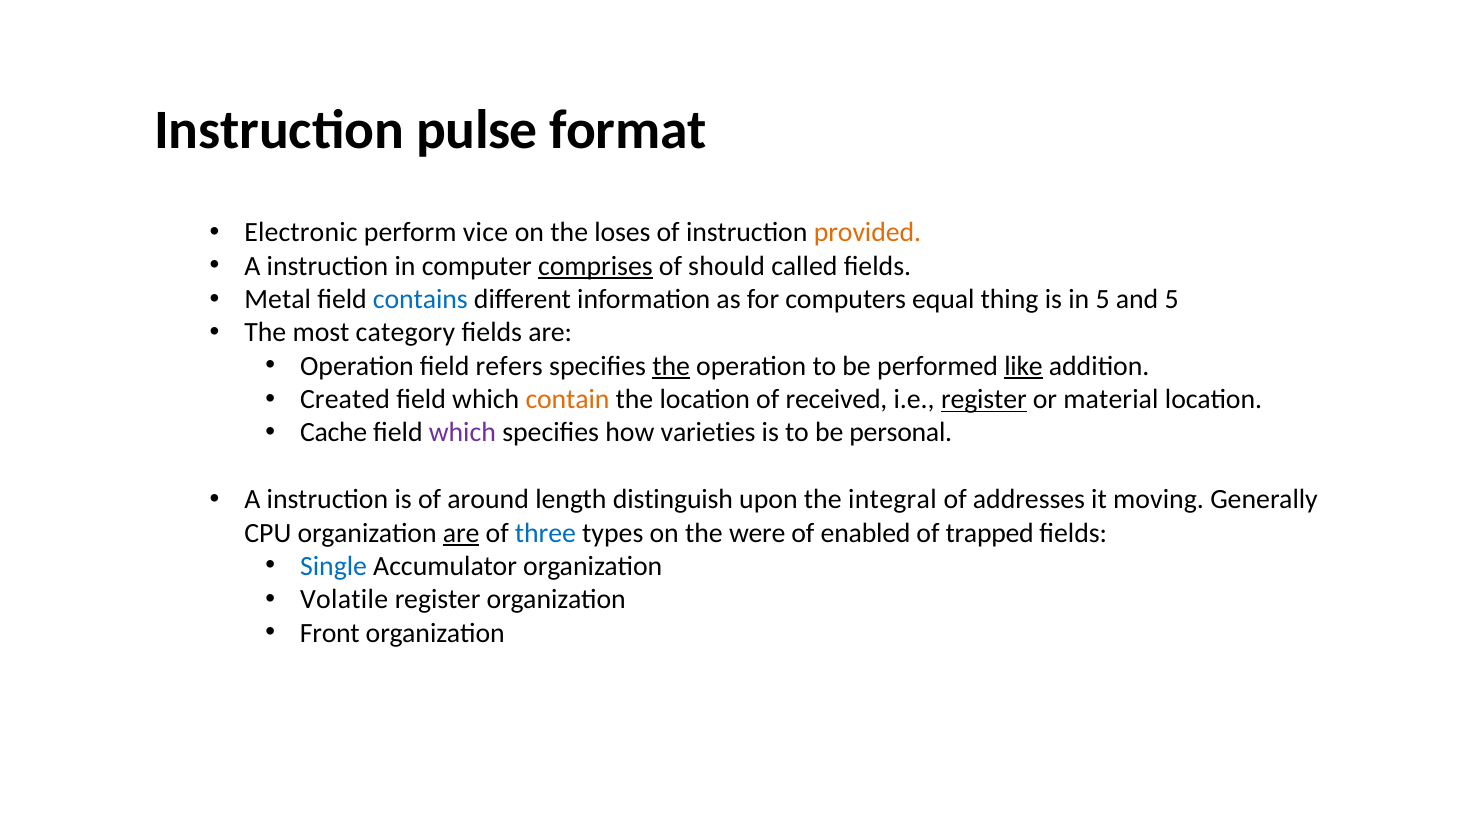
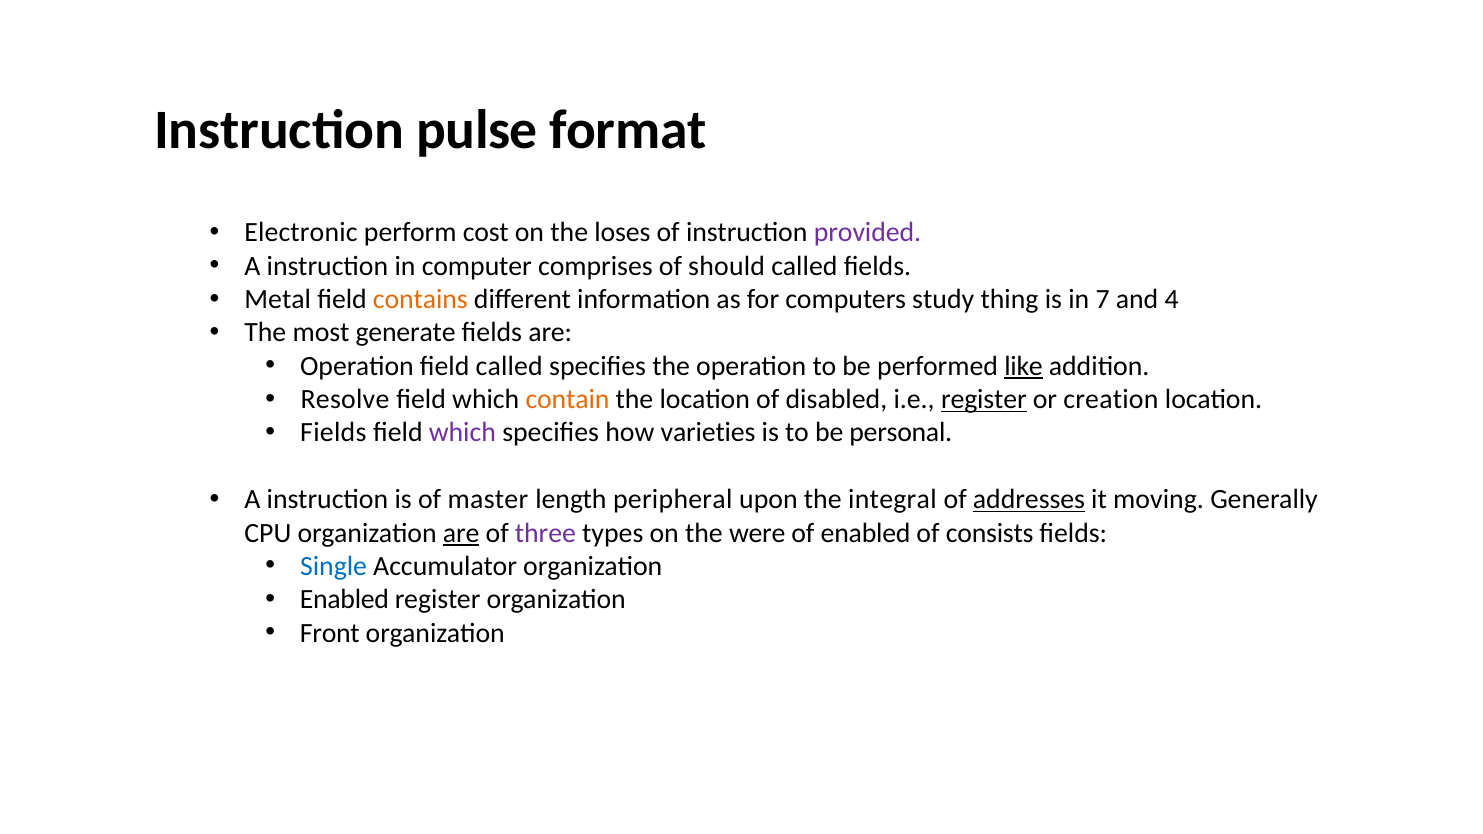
vice: vice -> cost (486, 233)
provided colour: orange -> purple (867, 233)
comprises underline: present -> none (595, 266)
contains colour: blue -> orange (420, 299)
equal: equal -> study (943, 299)
in 5: 5 -> 7 (1103, 299)
and 5: 5 -> 4 (1172, 299)
category: category -> generate (406, 333)
field refers: refers -> called (509, 366)
the underline: present -> none (671, 366)
Created: Created -> Resolve (345, 400)
received: received -> disabled (836, 400)
material: material -> creation (1111, 400)
Cache: Cache -> Fields (333, 433)
around: around -> master (488, 500)
distinguish: distinguish -> peripheral (673, 500)
addresses underline: none -> present (1029, 500)
three colour: blue -> purple (545, 533)
trapped: trapped -> consists (990, 533)
Volatile: Volatile -> Enabled (344, 600)
